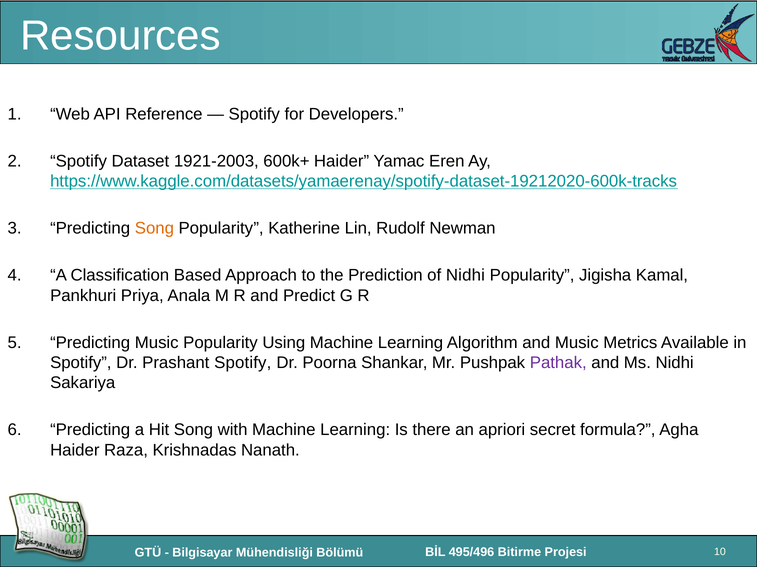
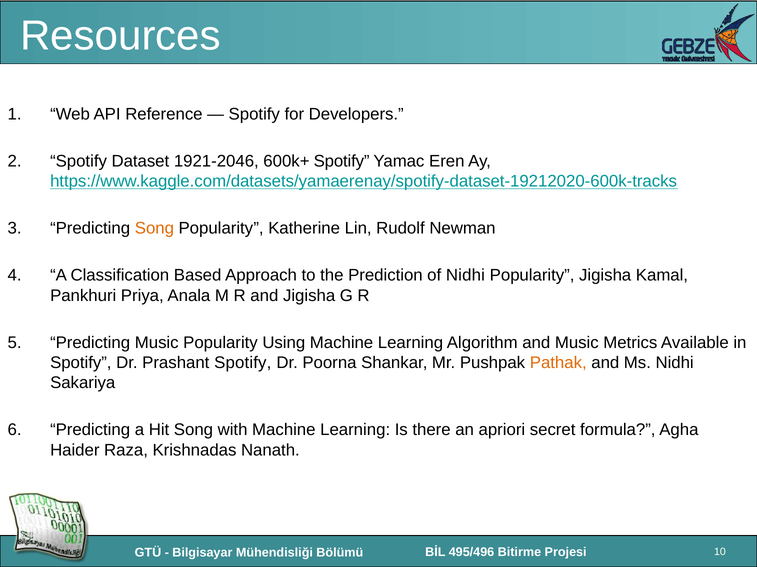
1921-2003: 1921-2003 -> 1921-2046 (216, 161)
600k+ Haider: Haider -> Spotify (342, 161)
and Predict: Predict -> Jigisha (309, 296)
Pathak colour: purple -> orange (558, 363)
